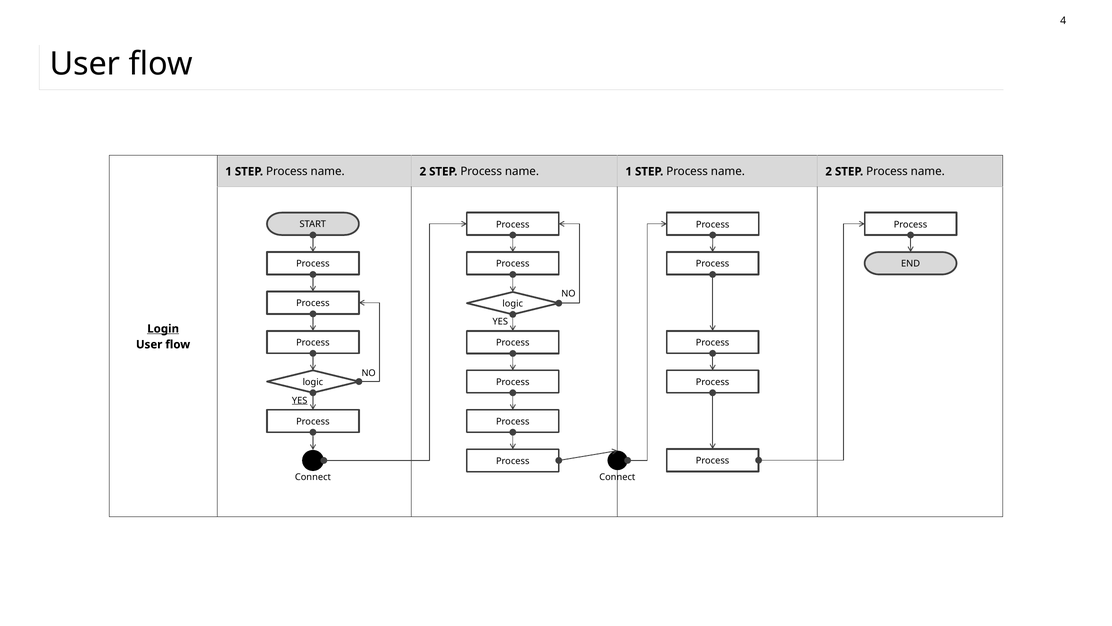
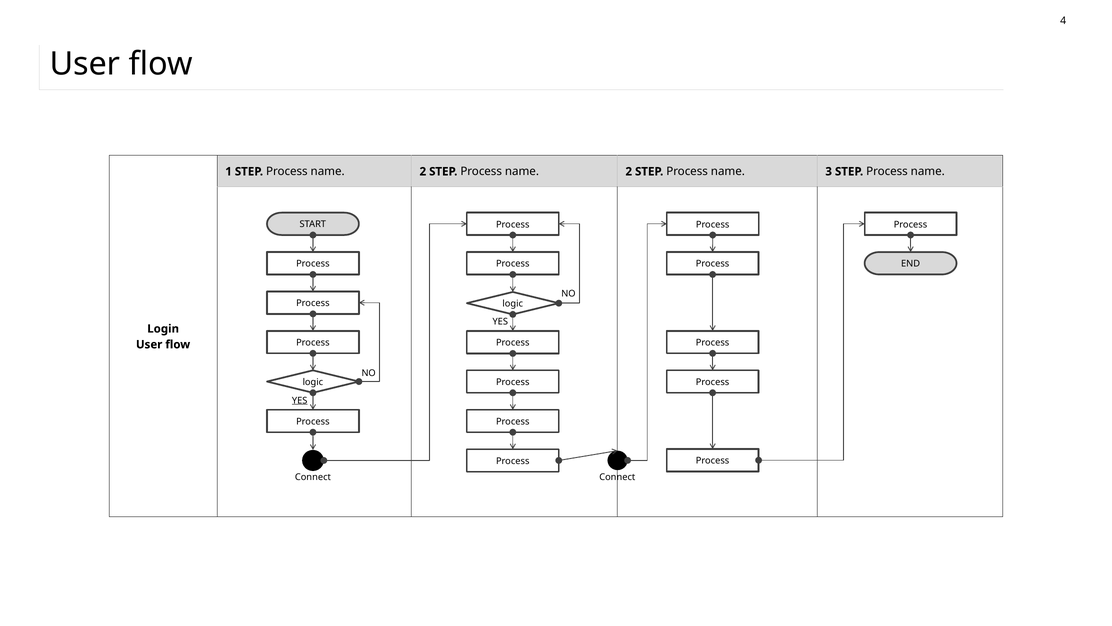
1: 1 -> 2 (629, 171)
2: 2 -> 3 (829, 171)
Login underline: present -> none (163, 329)
